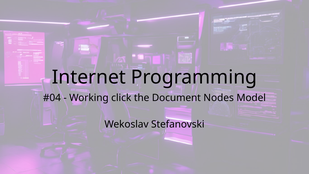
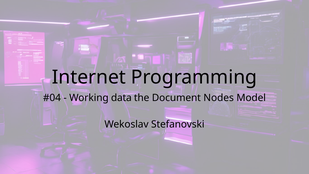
click: click -> data (121, 98)
